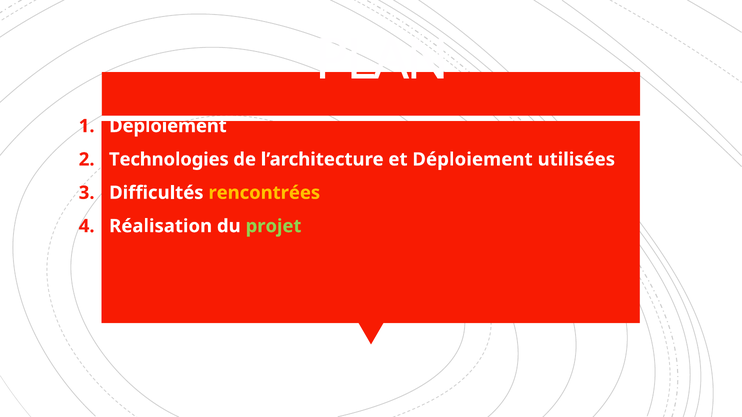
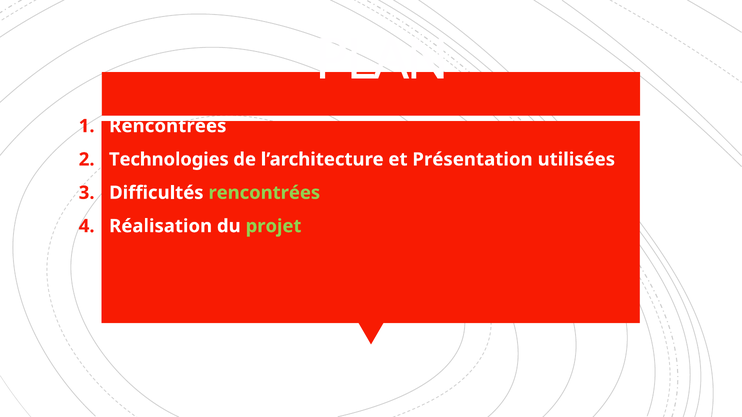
Déploiement: Déploiement -> Rencontrées (168, 126)
et Déploiement: Déploiement -> Présentation (473, 160)
rencontrées colour: yellow -> light green (264, 193)
